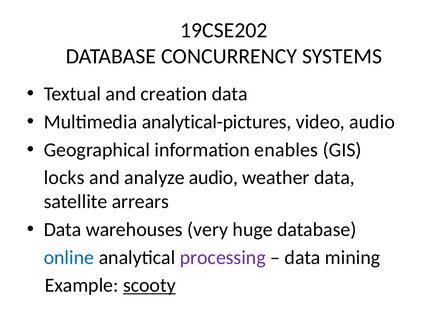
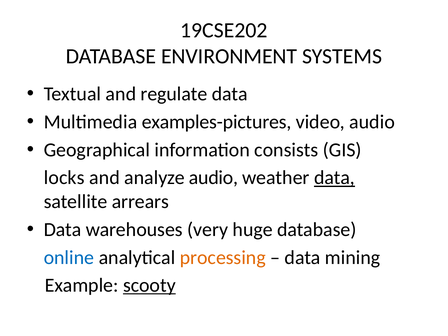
CONCURRENCY: CONCURRENCY -> ENVIRONMENT (229, 56)
creation: creation -> regulate (174, 94)
analytical-pictures: analytical-pictures -> examples-pictures (217, 122)
enables: enables -> consists (286, 150)
data underline: none -> present (334, 178)
processing colour: purple -> orange (223, 257)
